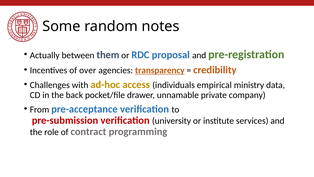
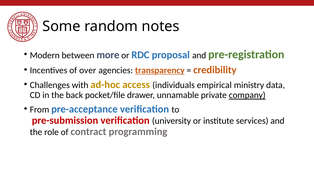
Actually: Actually -> Modern (45, 55)
them: them -> more (108, 55)
company underline: none -> present (247, 95)
